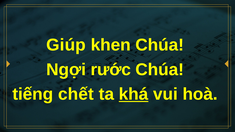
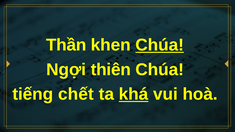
Giúp: Giúp -> Thần (66, 45)
Chúa underline: none -> present (160, 45)
rước: rước -> thiên (111, 70)
